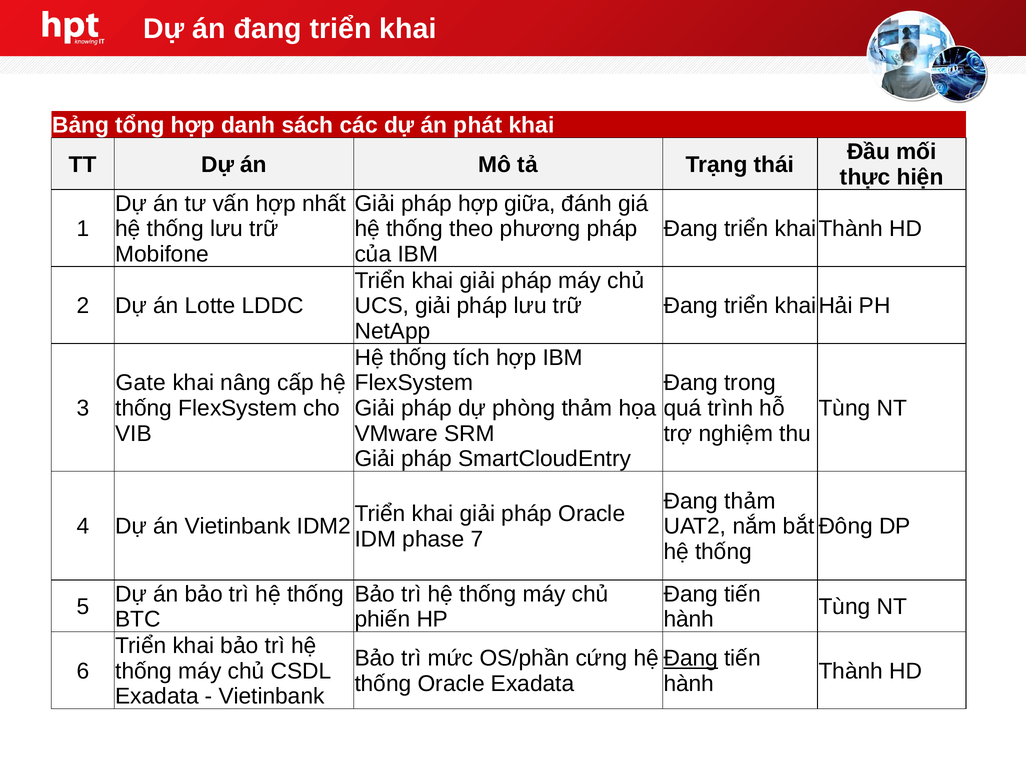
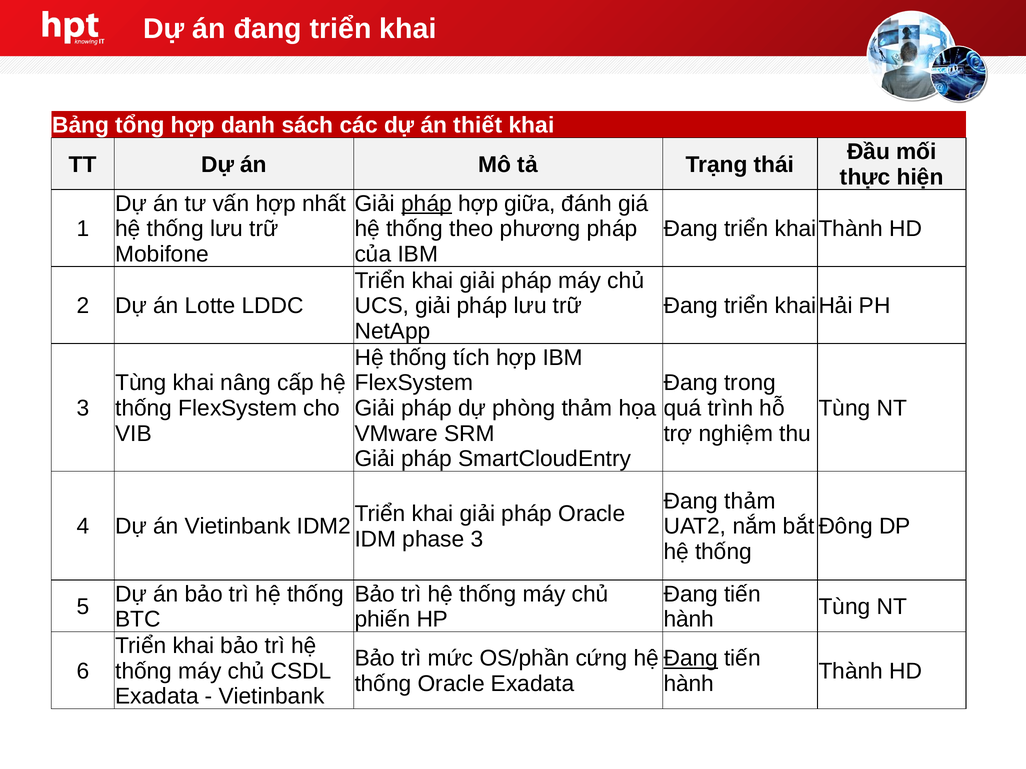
phát: phát -> thiết (478, 125)
pháp underline: none -> present (427, 204)
Gate: Gate -> Tùng (141, 383)
phase 7: 7 -> 3 (477, 539)
